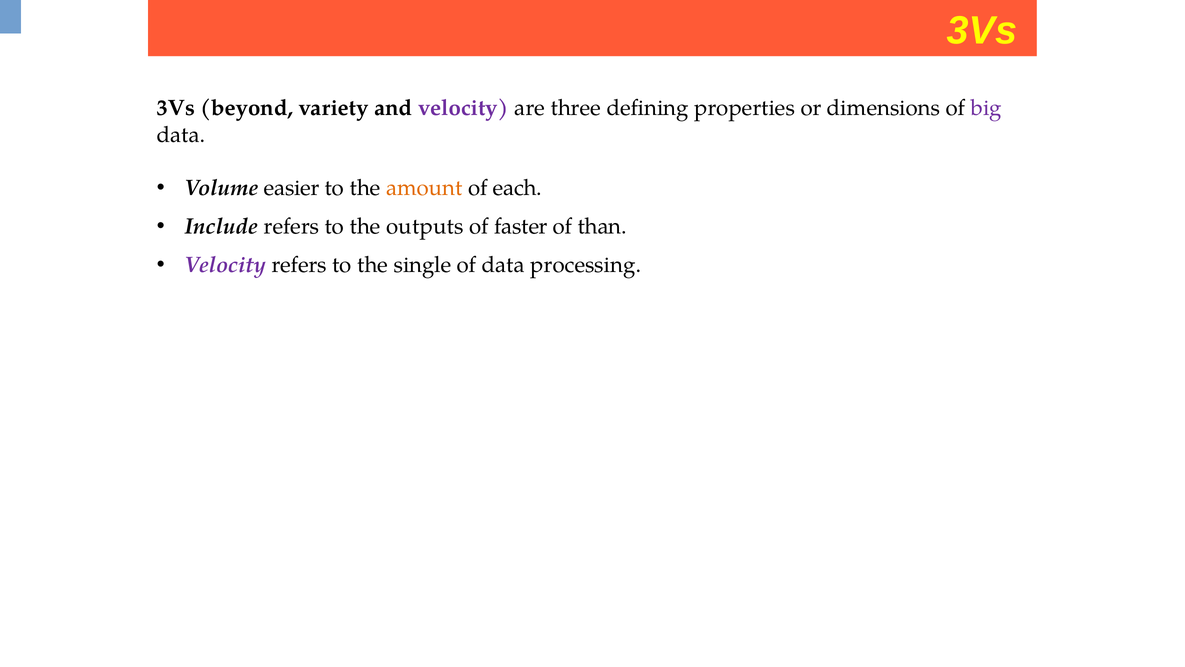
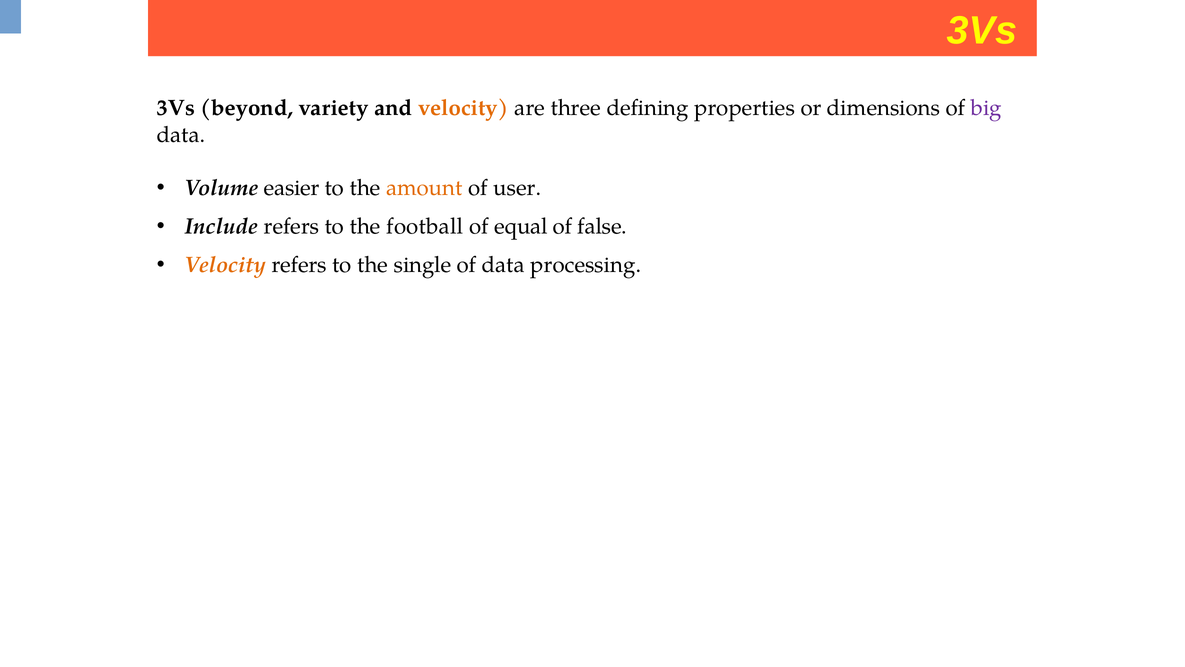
velocity colour: purple -> orange (463, 108)
each: each -> user (517, 188)
outputs: outputs -> football (425, 226)
faster: faster -> equal (521, 226)
than: than -> false (602, 226)
Velocity colour: purple -> orange (225, 265)
